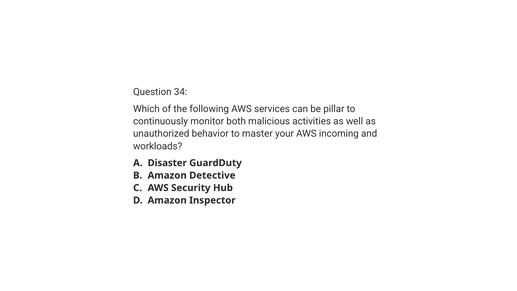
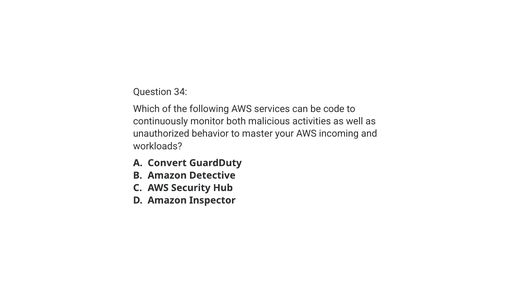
pillar: pillar -> code (334, 109)
Disaster: Disaster -> Convert (167, 163)
